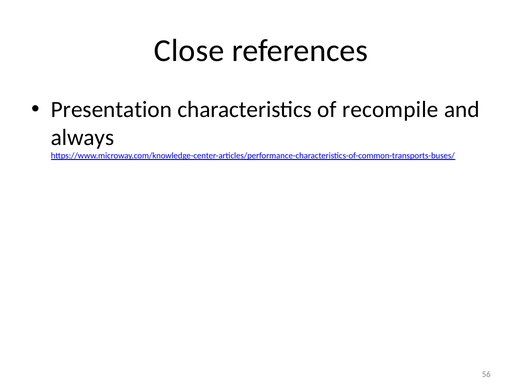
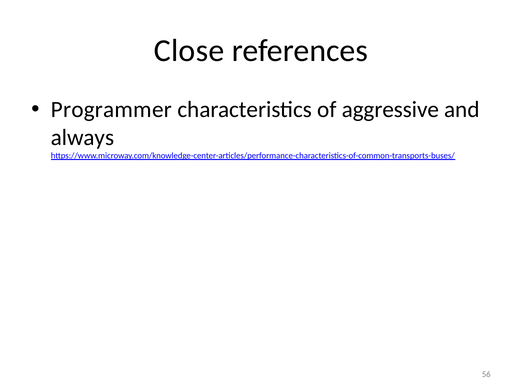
Presentation: Presentation -> Programmer (111, 110)
recompile: recompile -> aggressive (390, 110)
